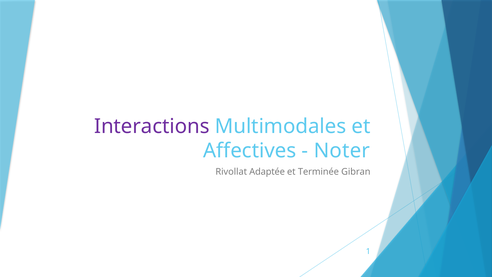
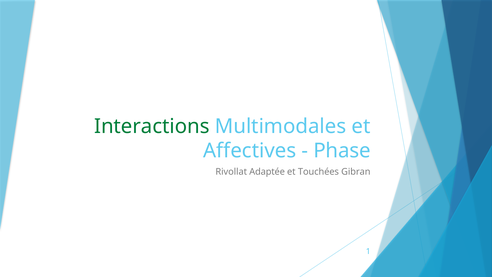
Interactions colour: purple -> green (152, 126)
Noter: Noter -> Phase (342, 151)
Terminée: Terminée -> Touchées (318, 171)
